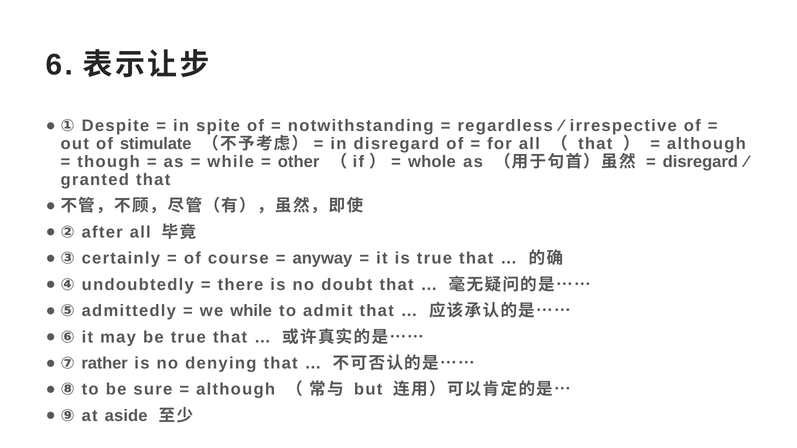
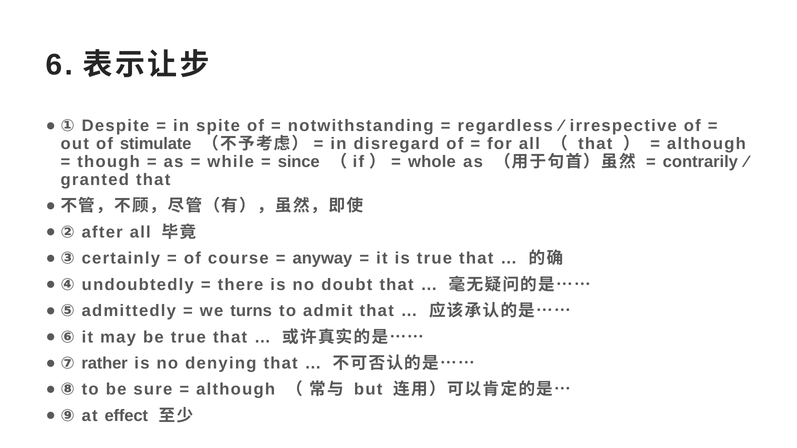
other: other -> since (299, 162)
disregard: disregard -> contrarily (700, 162)
we while: while -> turns (251, 311)
aside: aside -> effect (126, 416)
